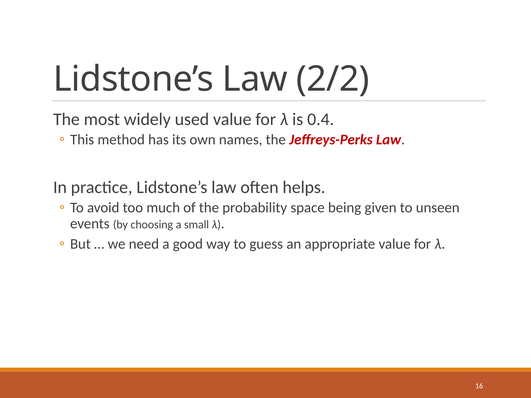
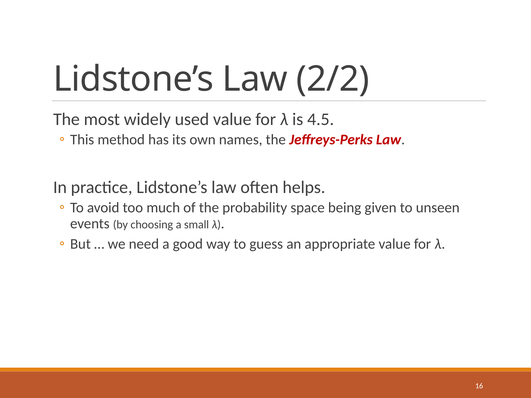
0.4: 0.4 -> 4.5 (321, 119)
